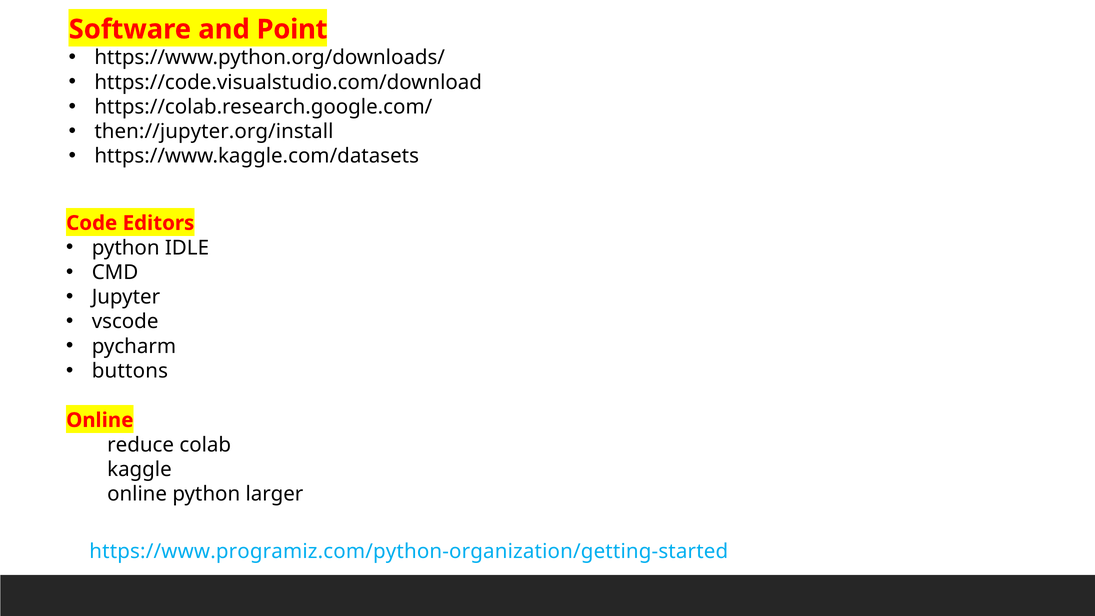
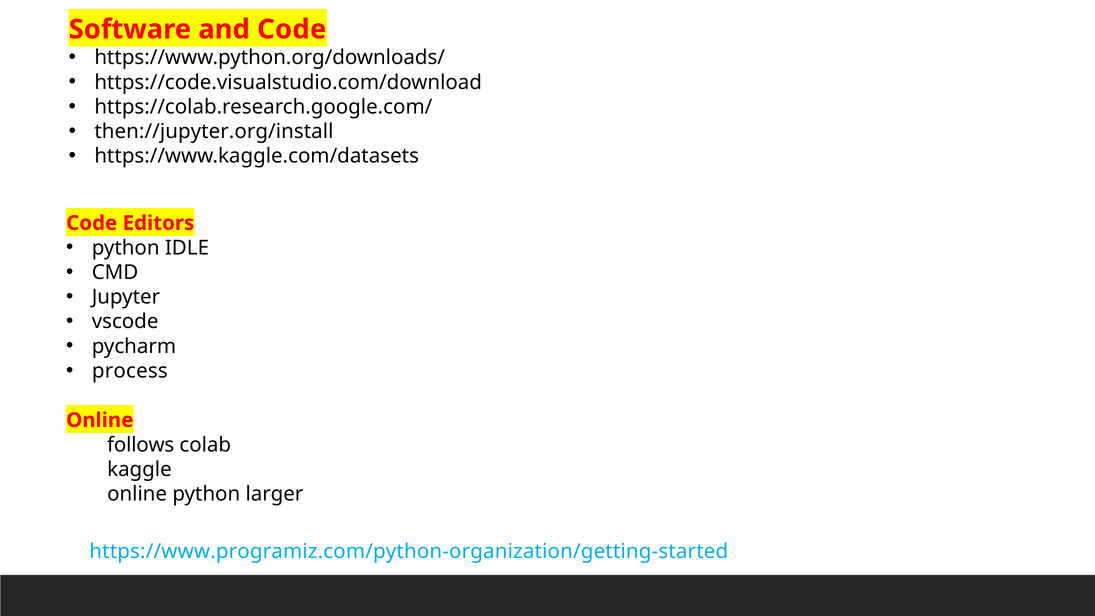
and Point: Point -> Code (292, 29)
buttons: buttons -> process (130, 371)
reduce: reduce -> follows (141, 445)
